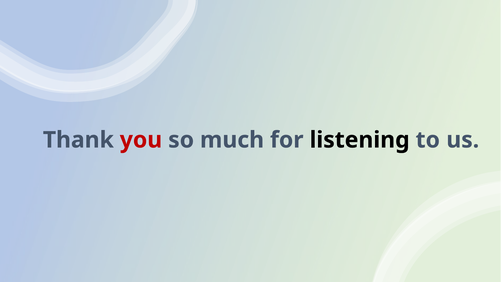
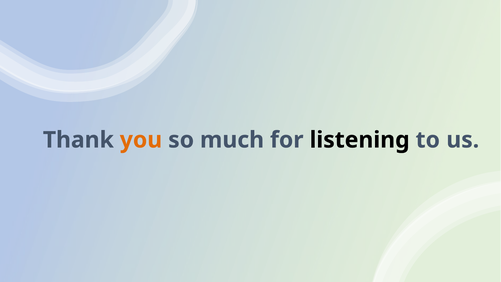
you colour: red -> orange (141, 140)
